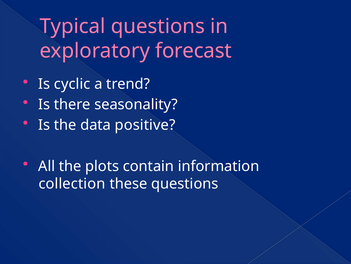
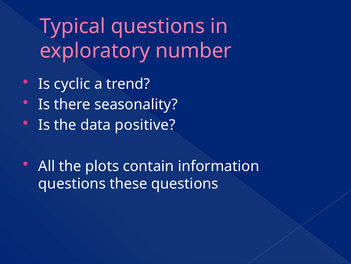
forecast: forecast -> number (193, 51)
collection: collection -> questions (72, 183)
